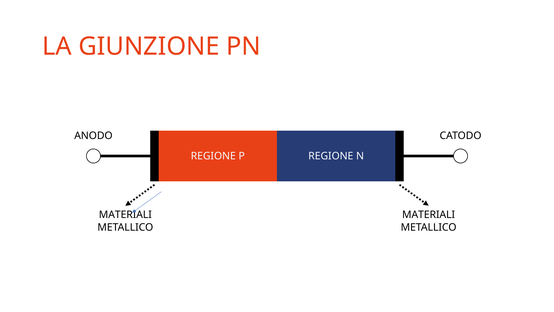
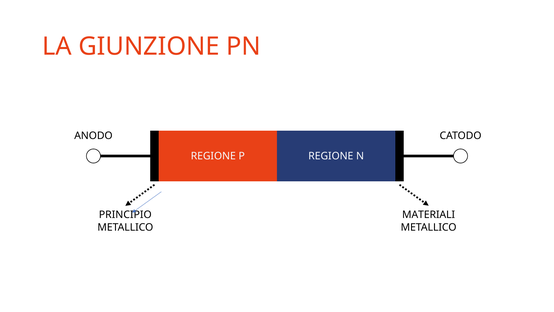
MATERIALI: MATERIALI -> PRINCIPIO (125, 215)
